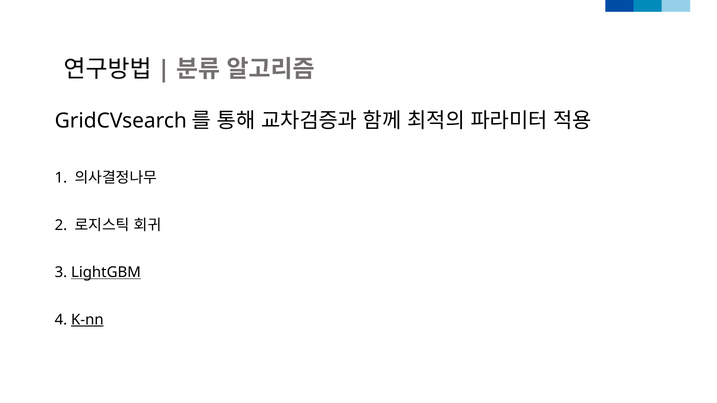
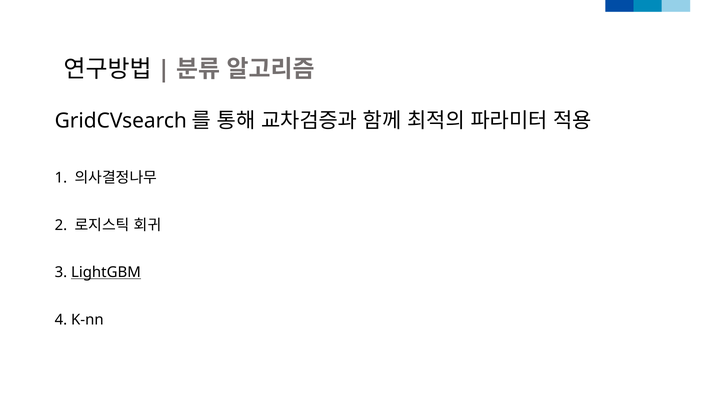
K-nn underline: present -> none (87, 320)
